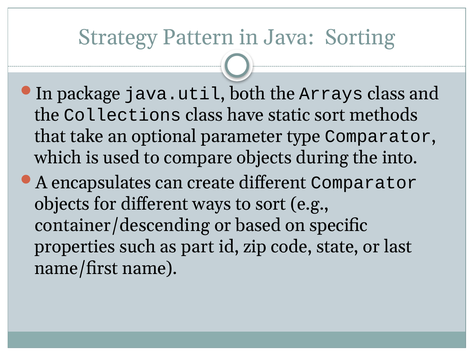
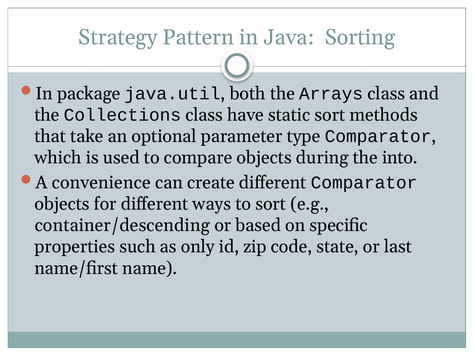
encapsulates: encapsulates -> convenience (101, 182)
part: part -> only (198, 246)
